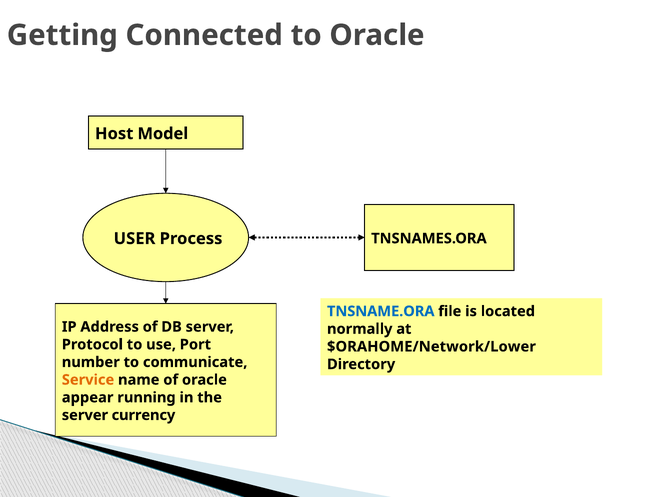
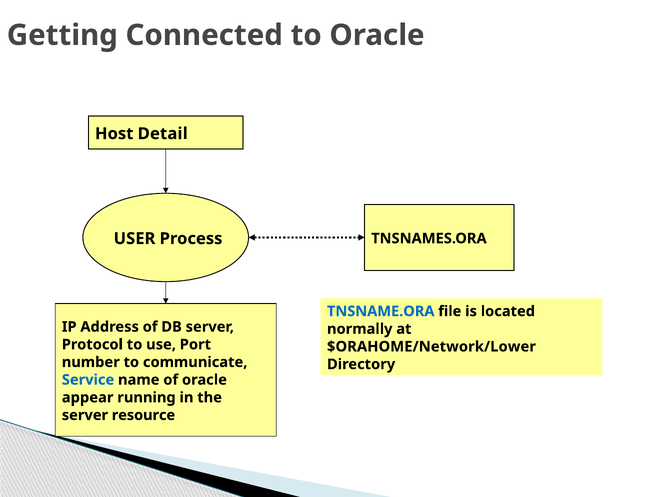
Model: Model -> Detail (163, 134)
Service colour: orange -> blue (88, 380)
currency: currency -> resource (143, 415)
